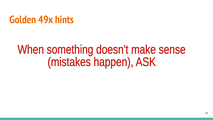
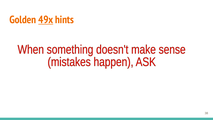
49x underline: none -> present (46, 20)
